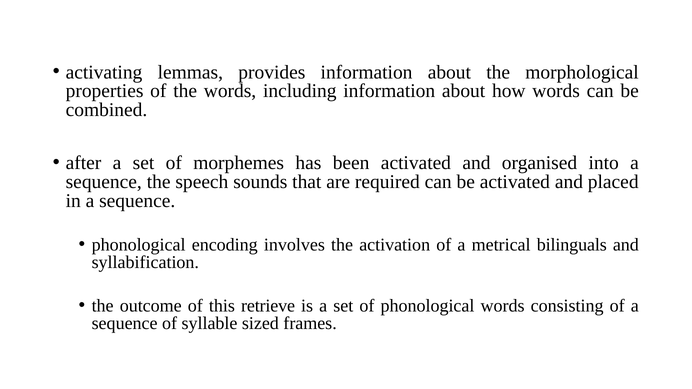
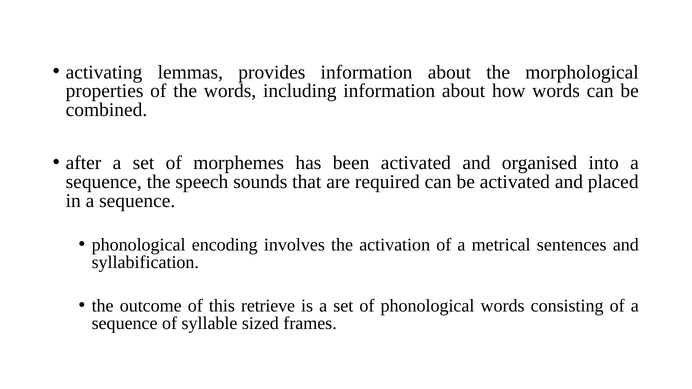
bilinguals: bilinguals -> sentences (572, 245)
